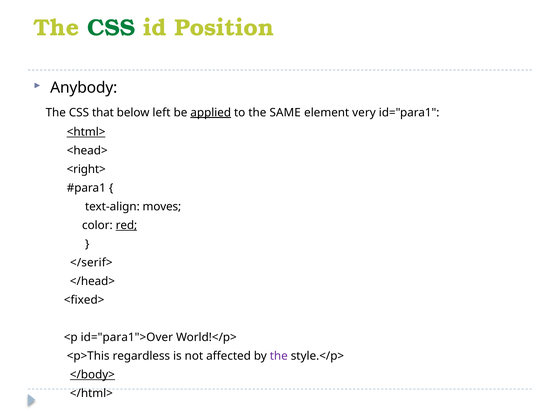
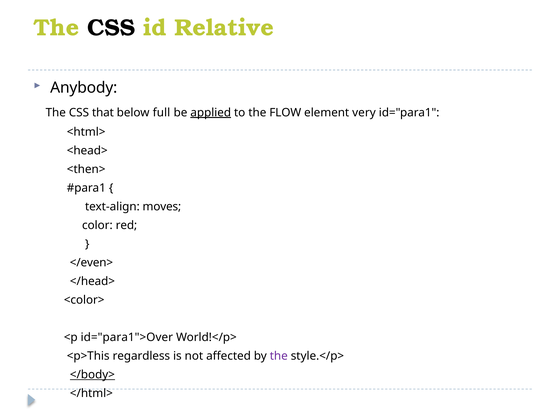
CSS colour: green -> black (111, 28)
Position: Position -> Relative (224, 28)
left: left -> full (161, 112)
SAME: SAME -> FLOW (285, 112)
<html> underline: present -> none (86, 132)
<right>: <right> -> <then> (86, 169)
red underline: present -> none (126, 225)
</serif>: </serif> -> </even> (91, 263)
<fixed>: <fixed> -> <color> (84, 300)
